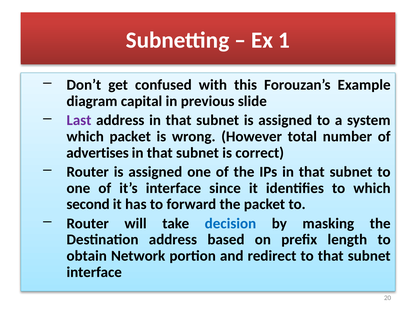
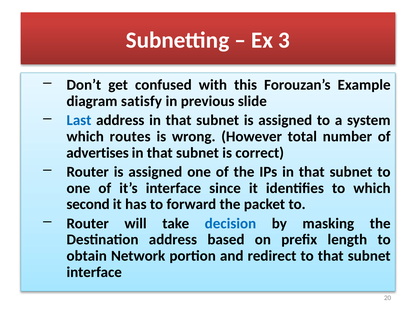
1: 1 -> 3 (284, 40)
capital: capital -> satisfy (141, 101)
Last colour: purple -> blue (79, 120)
which packet: packet -> routes (130, 136)
